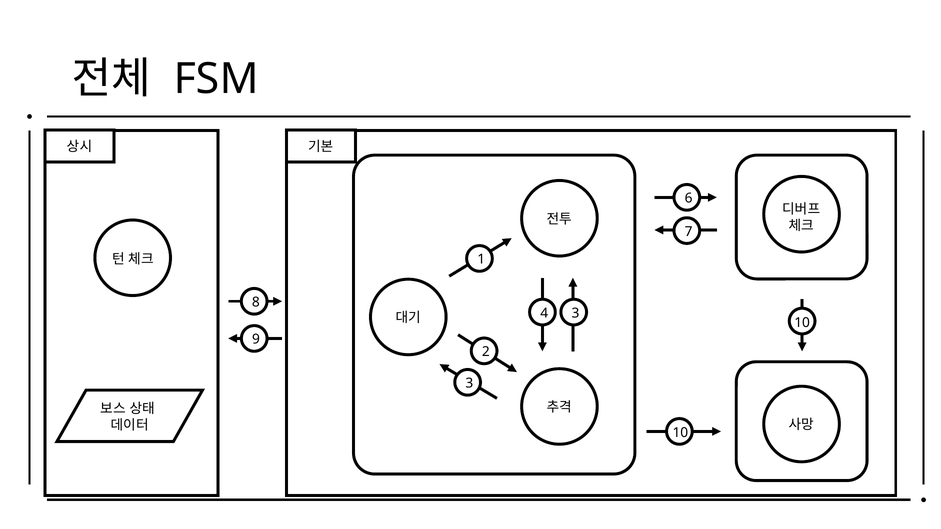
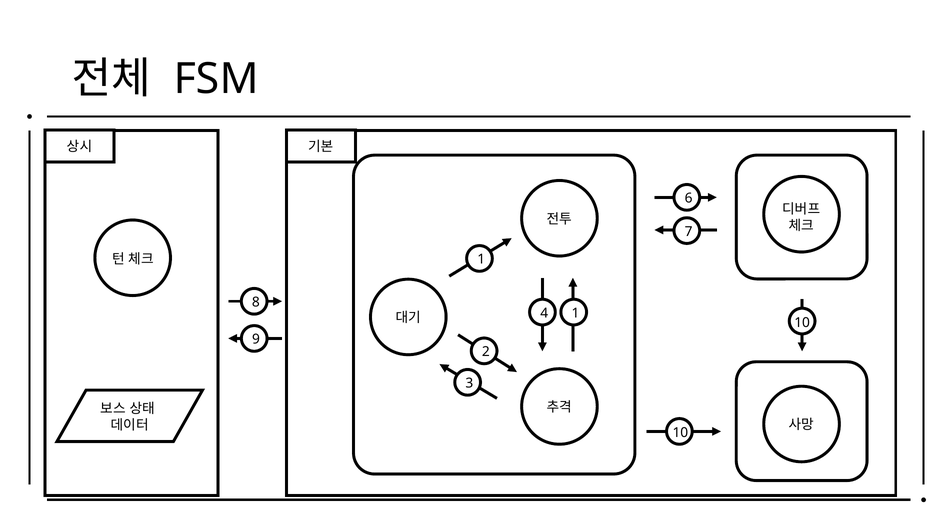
4 3: 3 -> 1 (575, 313)
